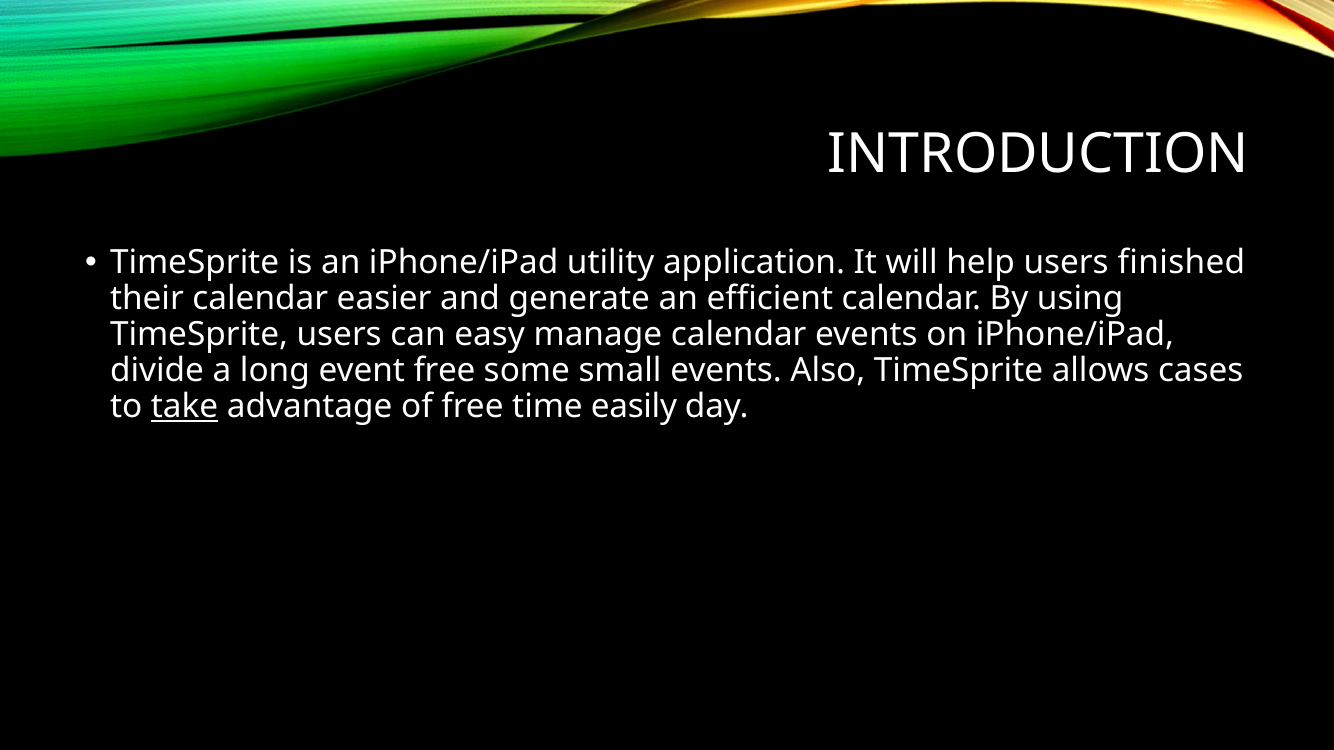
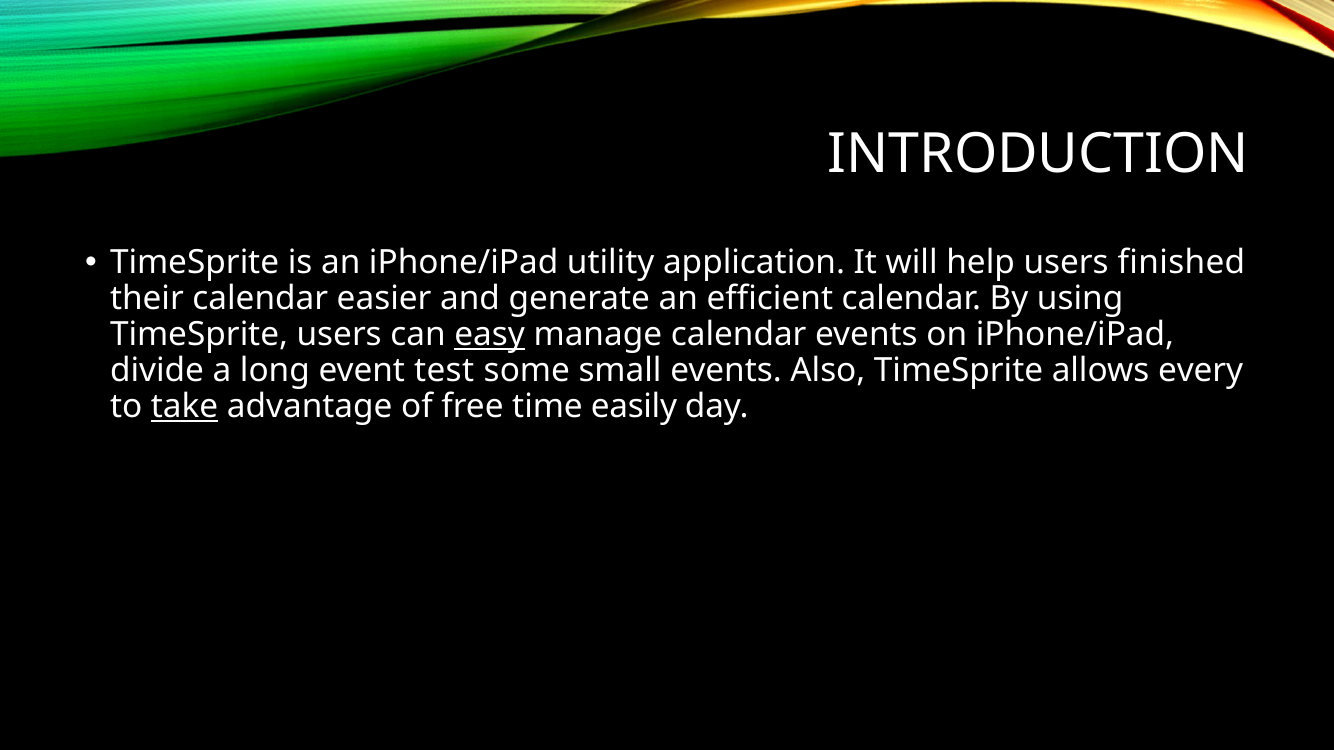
easy underline: none -> present (490, 335)
event free: free -> test (444, 371)
cases: cases -> every (1201, 371)
